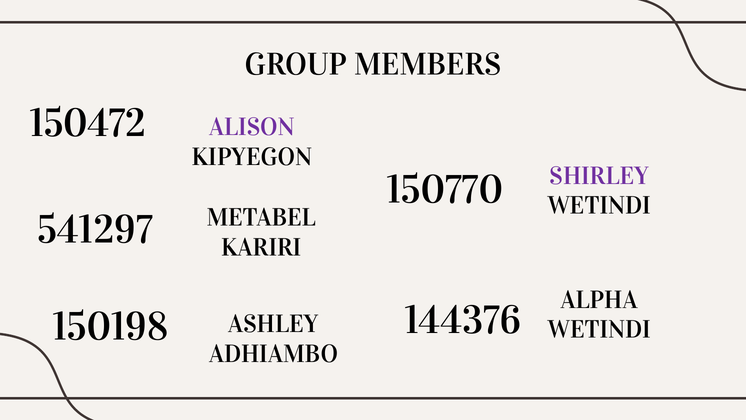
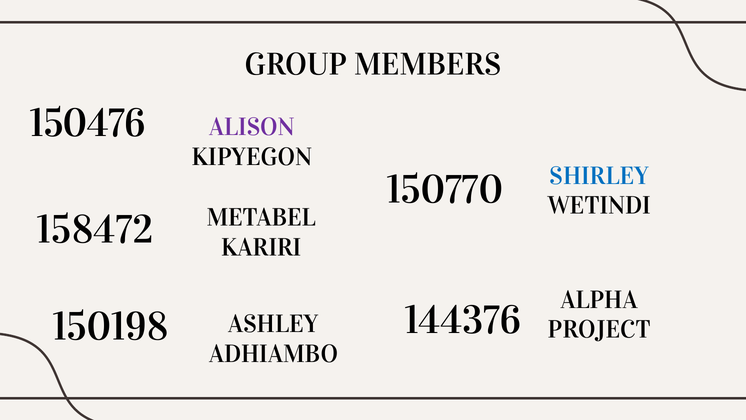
150472: 150472 -> 150476 (88, 123)
SHIRLEY colour: purple -> blue (599, 176)
541297: 541297 -> 158472 (95, 230)
WETINDI: WETINDI -> PROJECT (599, 329)
